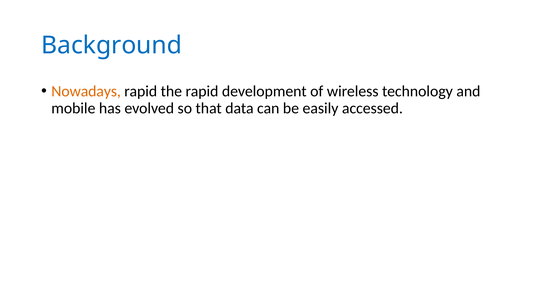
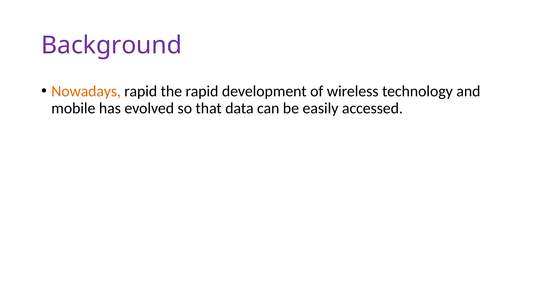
Background colour: blue -> purple (112, 45)
